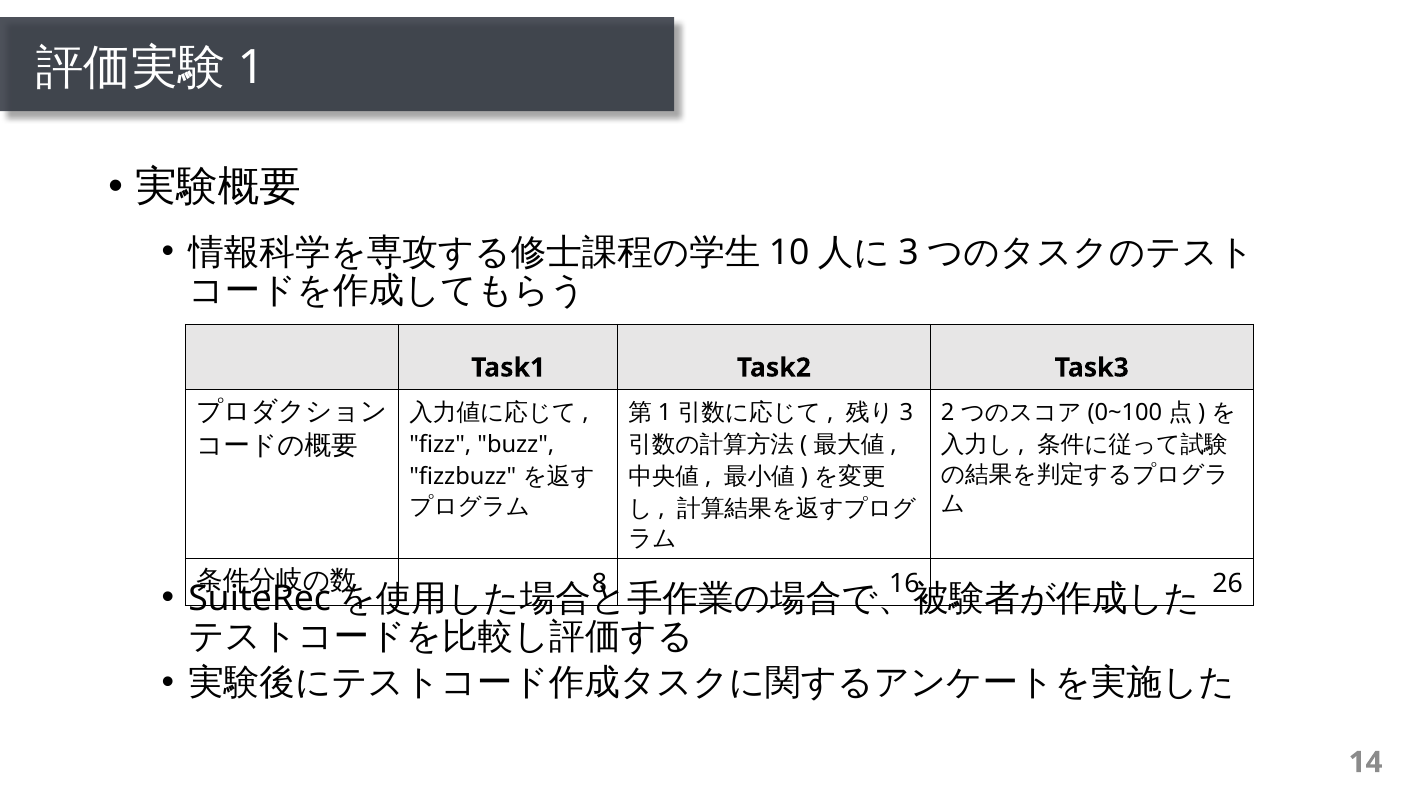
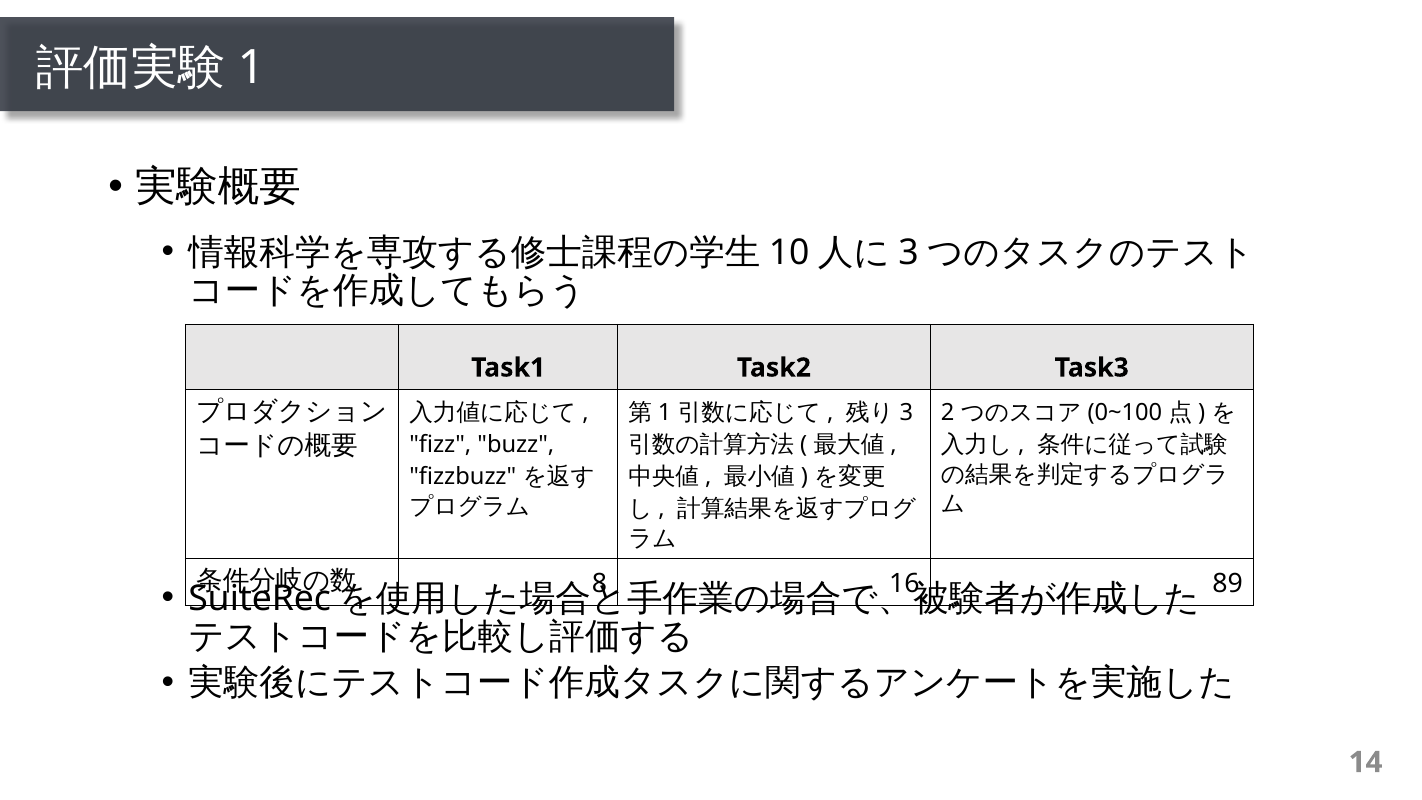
26: 26 -> 89 (1228, 584)
